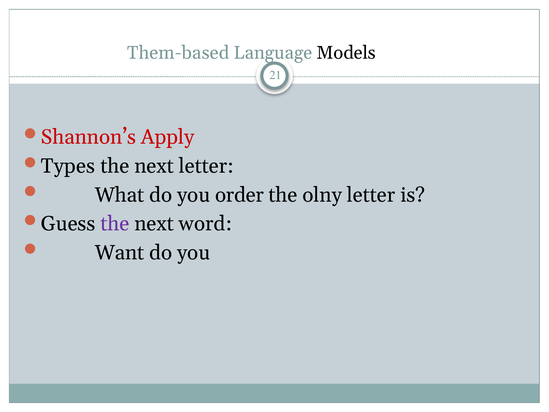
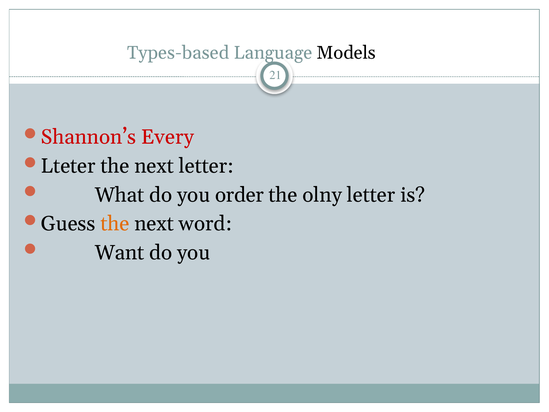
Them-based: Them-based -> Types-based (178, 53)
Apply: Apply -> Every (168, 137)
Types: Types -> Lteter (68, 166)
the colour: purple -> orange (115, 224)
